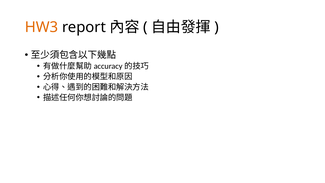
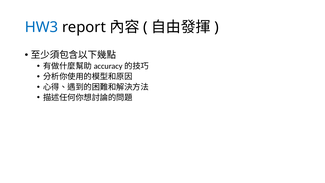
HW3 colour: orange -> blue (41, 27)
